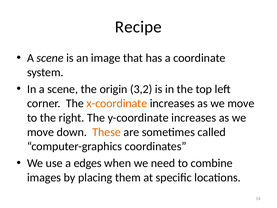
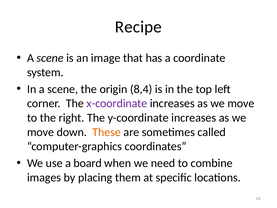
3,2: 3,2 -> 8,4 (141, 89)
x-coordinate colour: orange -> purple (117, 103)
edges: edges -> board (88, 163)
